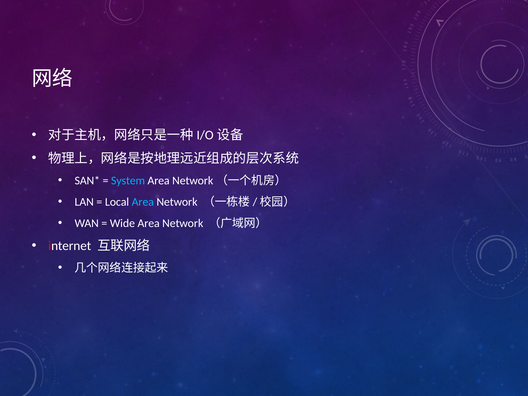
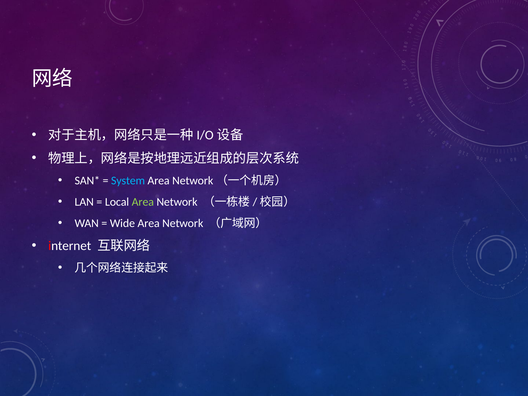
Area colour: light blue -> light green (143, 202)
